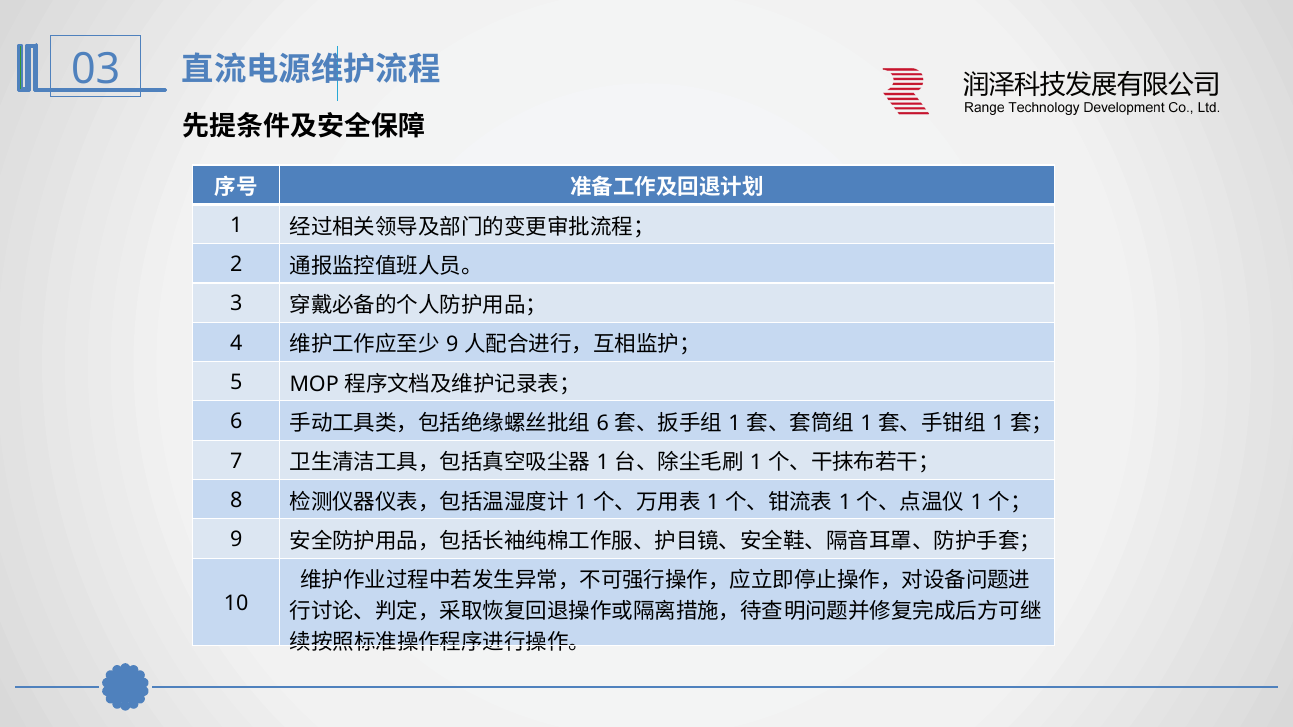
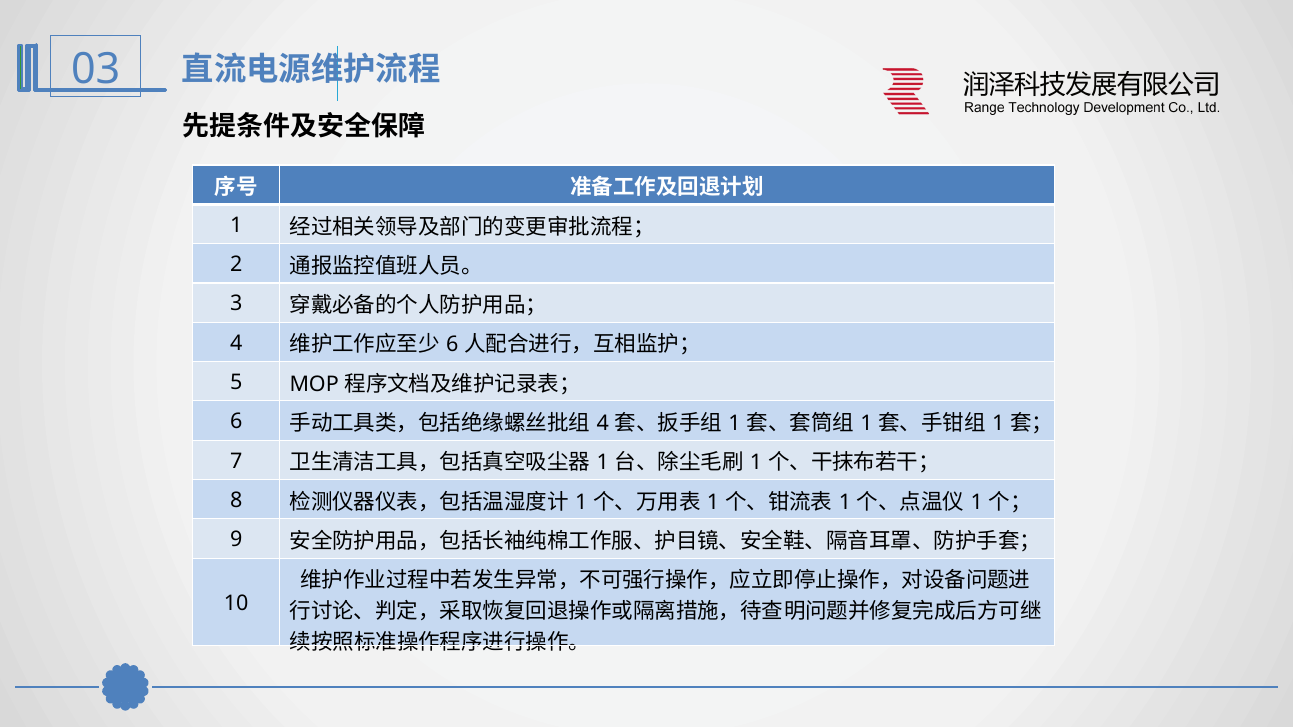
9: 9 -> 6 (452, 345)
6: 6 -> 4 (603, 424)
